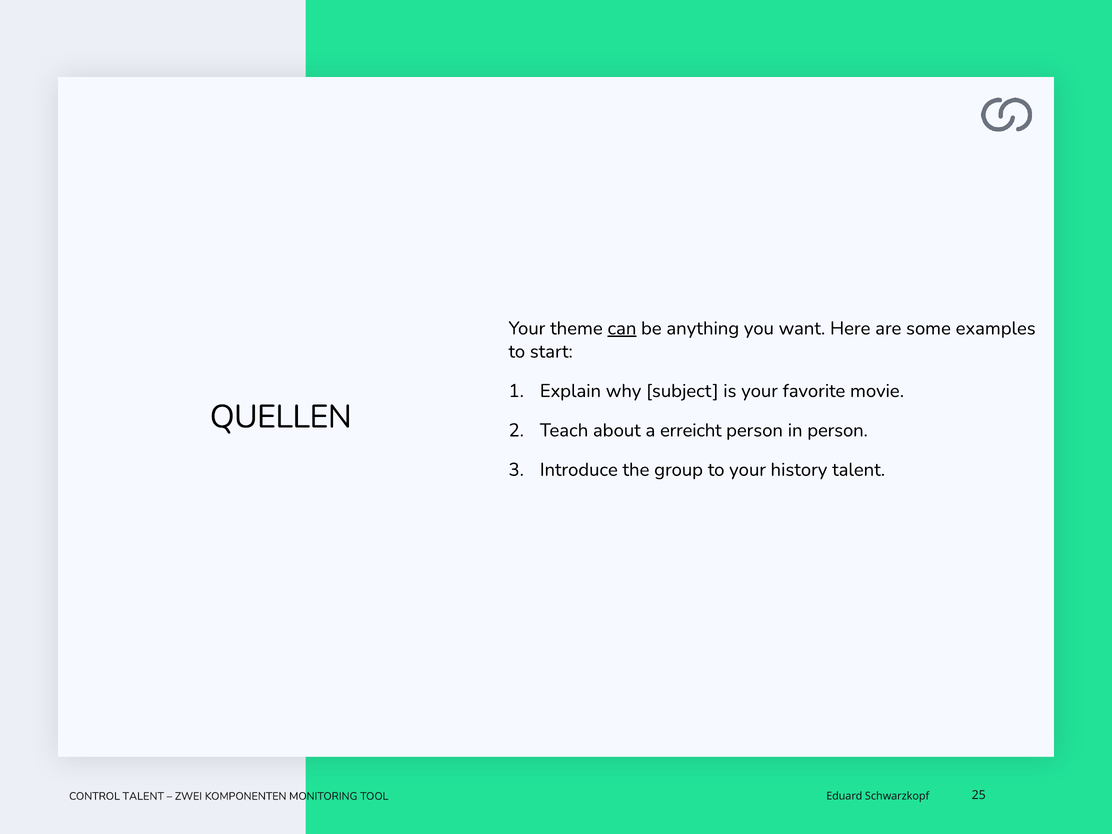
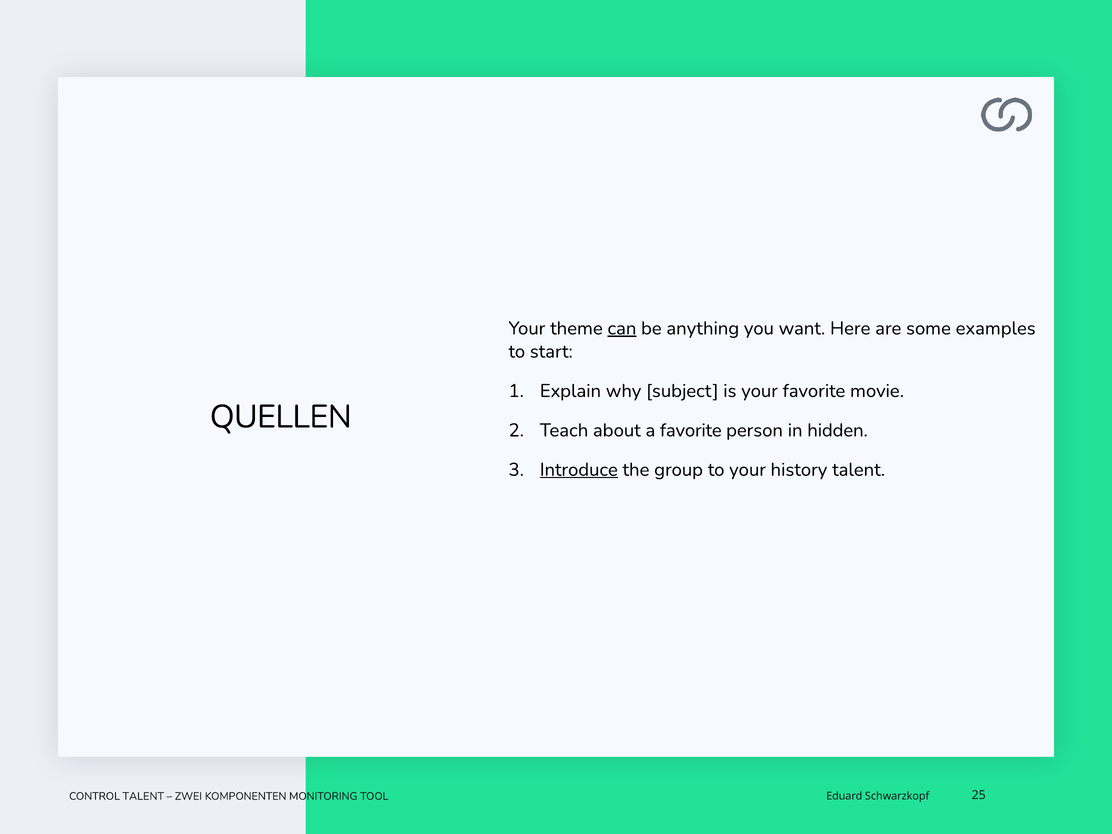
a erreicht: erreicht -> favorite (691, 430)
in person: person -> hidden (838, 430)
Introduce underline: none -> present (579, 470)
